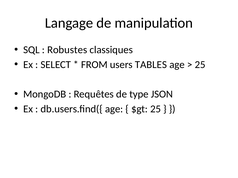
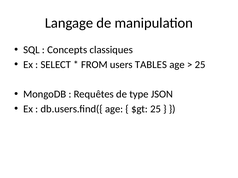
Robustes: Robustes -> Concepts (67, 50)
